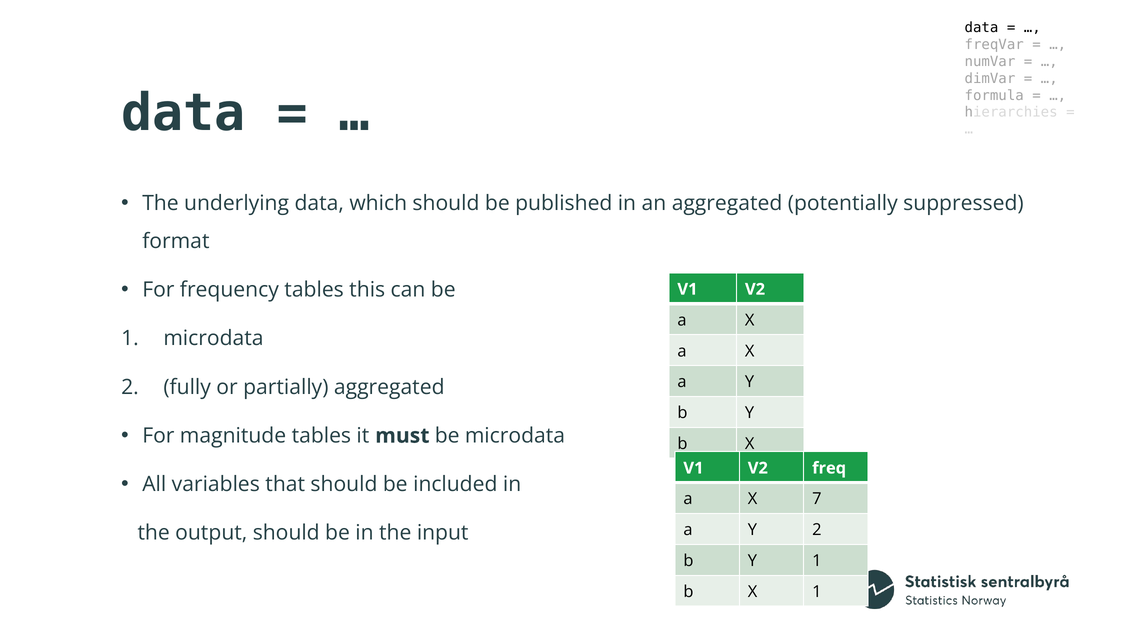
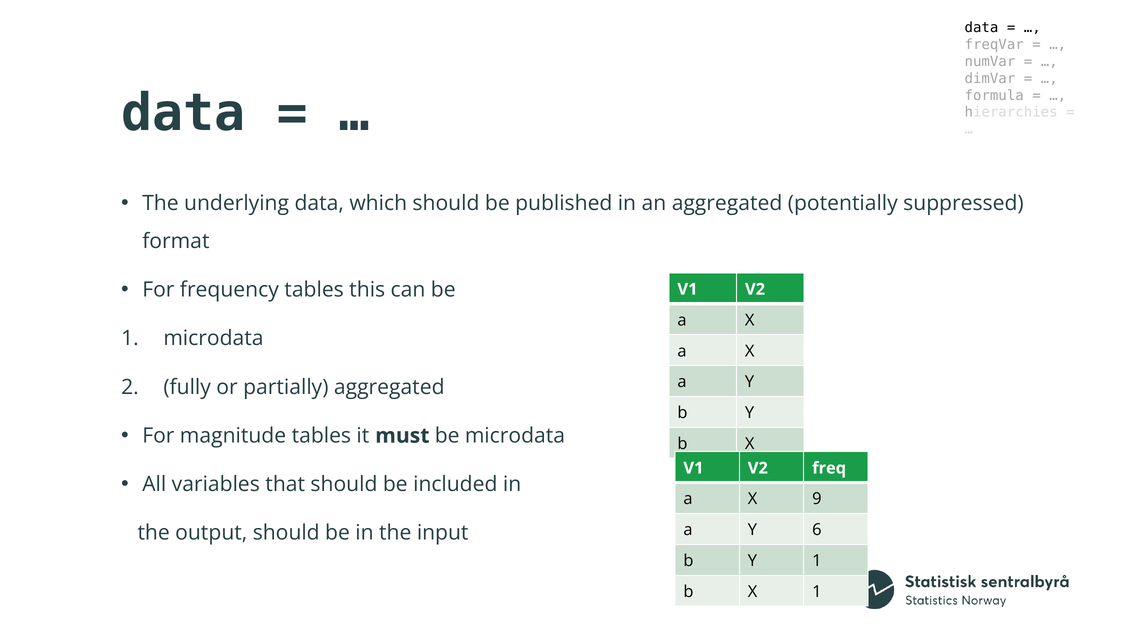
7: 7 -> 9 (817, 499)
Y 2: 2 -> 6 (817, 530)
